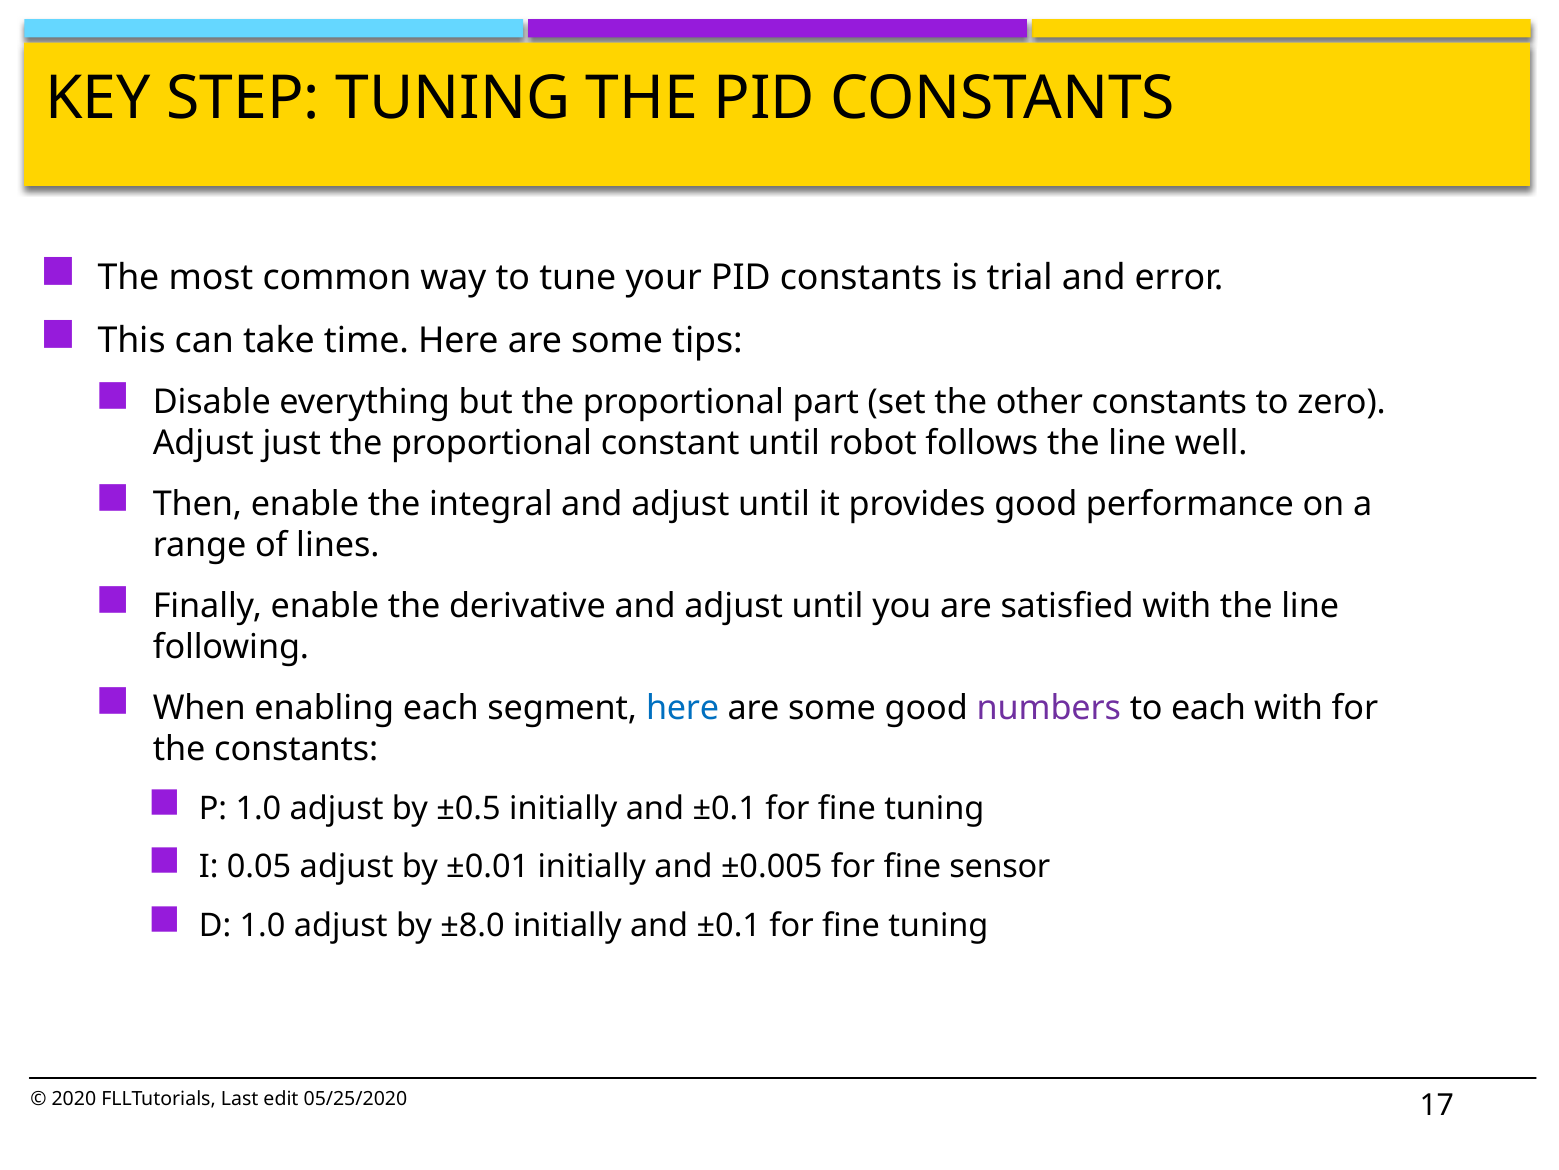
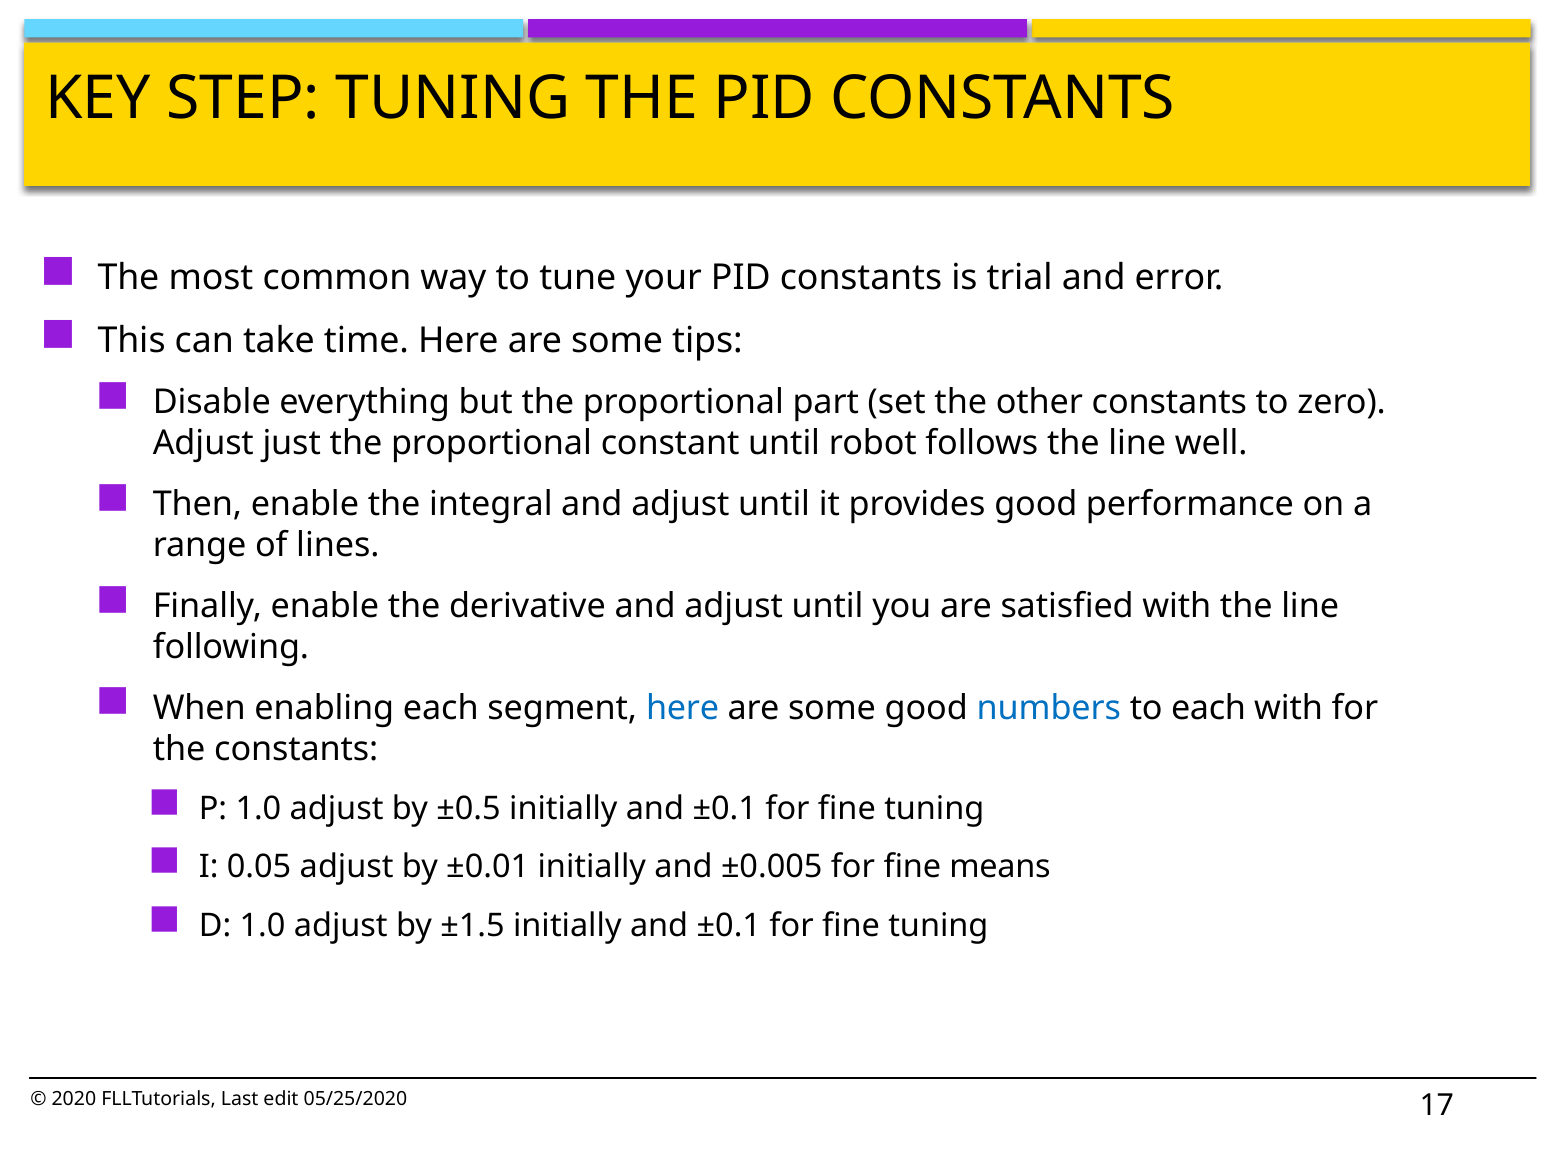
numbers colour: purple -> blue (1049, 708)
sensor: sensor -> means (1000, 866)
±8.0: ±8.0 -> ±1.5 (473, 925)
